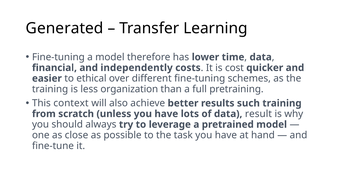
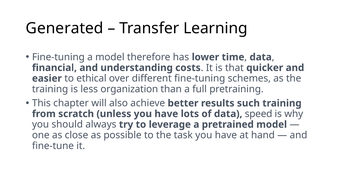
independently: independently -> understanding (137, 68)
cost: cost -> that (234, 68)
context: context -> chapter (71, 103)
result: result -> speed (259, 114)
